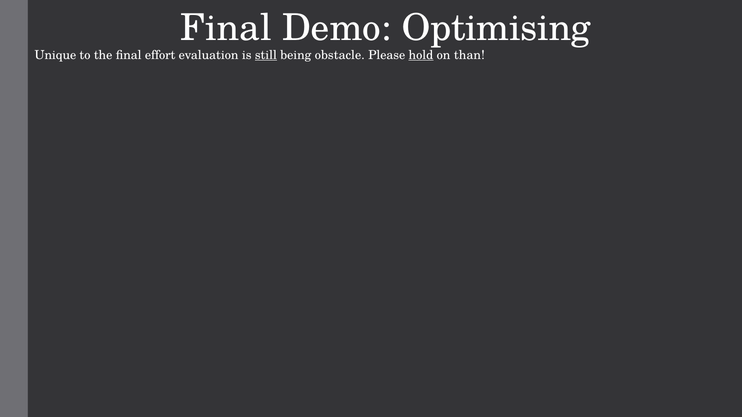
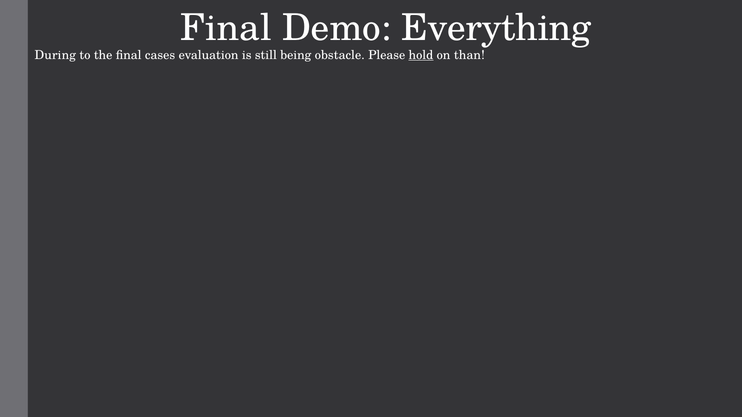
Optimising: Optimising -> Everything (496, 28)
Unique: Unique -> During (55, 55)
effort: effort -> cases (160, 55)
still underline: present -> none (266, 55)
